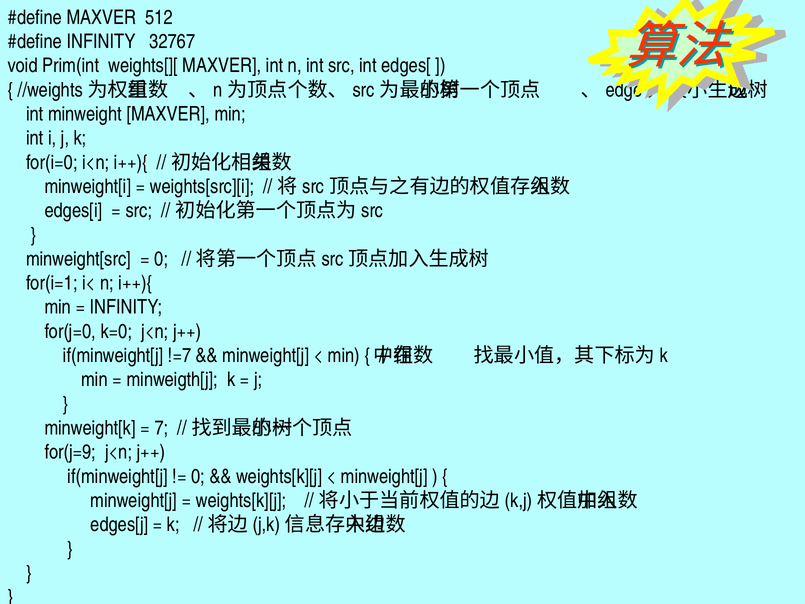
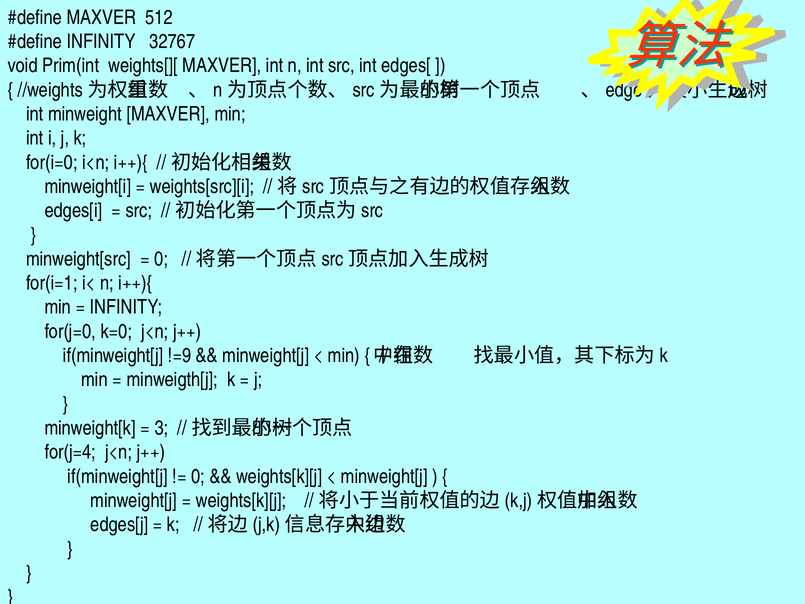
!=7: !=7 -> !=9 (180, 356)
7: 7 -> 3 (161, 428)
for(j=9: for(j=9 -> for(j=4 (70, 452)
